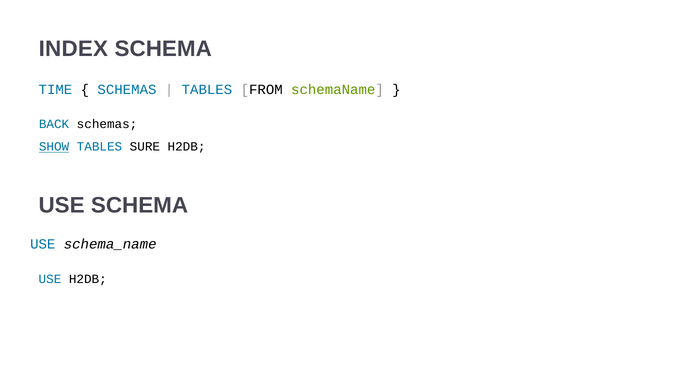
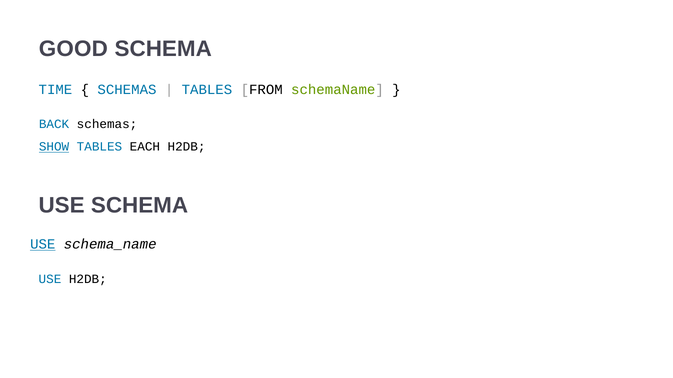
INDEX: INDEX -> GOOD (73, 49)
SURE: SURE -> EACH (145, 147)
USE underline: none -> present (43, 245)
